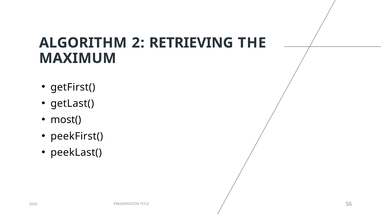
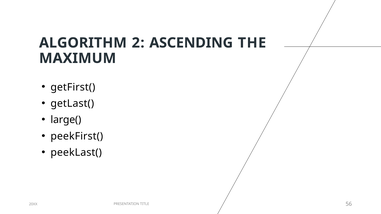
RETRIEVING: RETRIEVING -> ASCENDING (191, 43)
most(: most( -> large( (66, 120)
